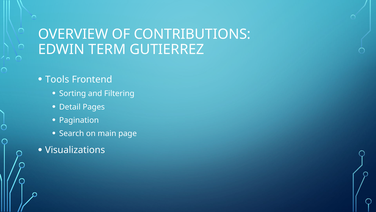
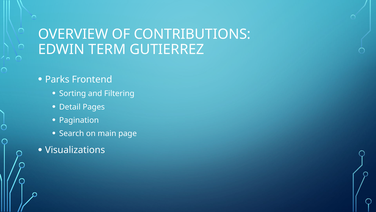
Tools: Tools -> Parks (57, 79)
